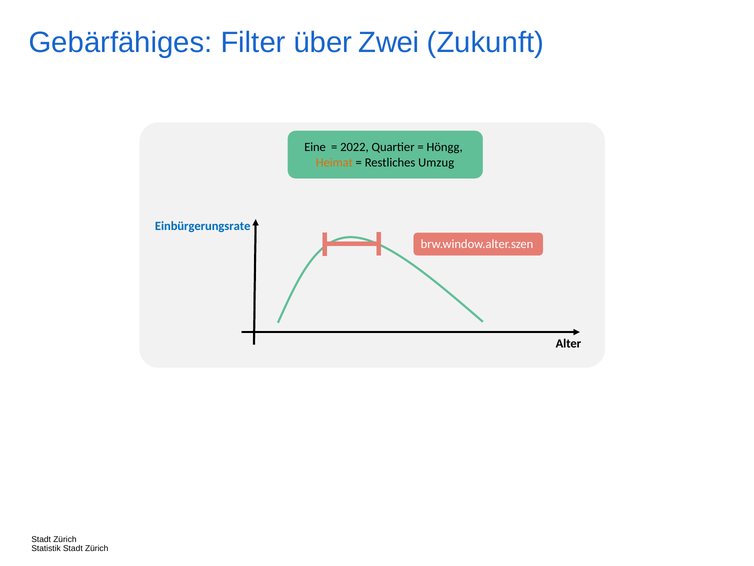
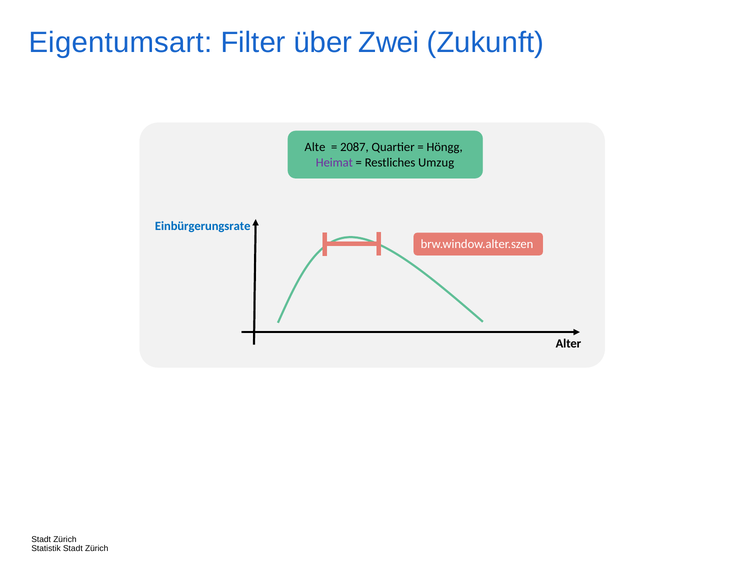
Gebärfähiges: Gebärfähiges -> Eigentumsart (120, 43)
Eine: Eine -> Alte (315, 147)
2022: 2022 -> 2087 (354, 147)
Heimat colour: orange -> purple (334, 162)
